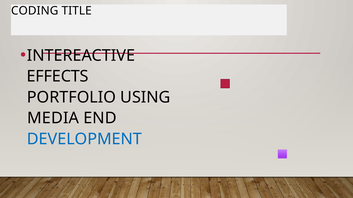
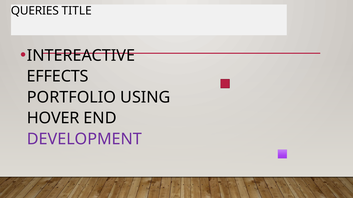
CODING: CODING -> QUERIES (35, 11)
MEDIA: MEDIA -> HOVER (53, 118)
DEVELOPMENT colour: blue -> purple (84, 139)
